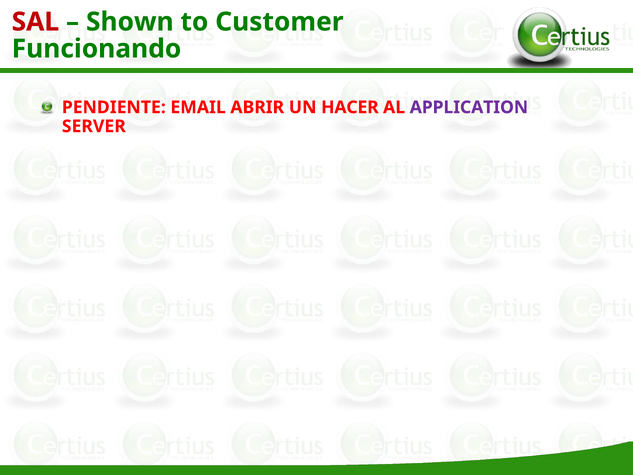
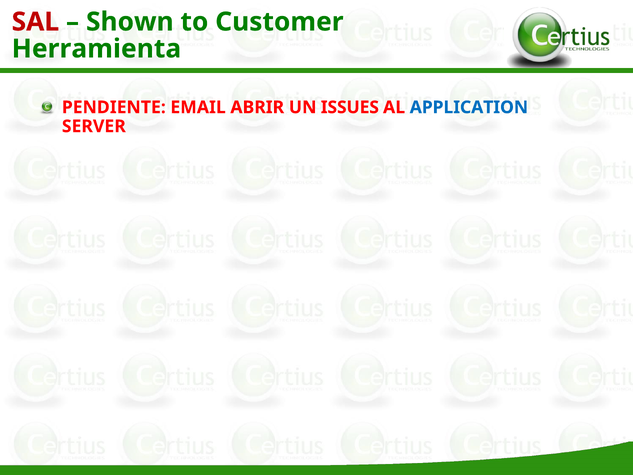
Funcionando: Funcionando -> Herramienta (96, 49)
HACER: HACER -> ISSUES (350, 107)
APPLICATION colour: purple -> blue (469, 107)
